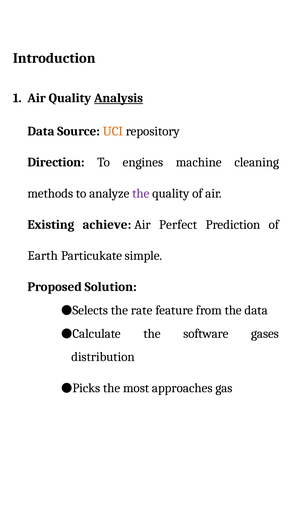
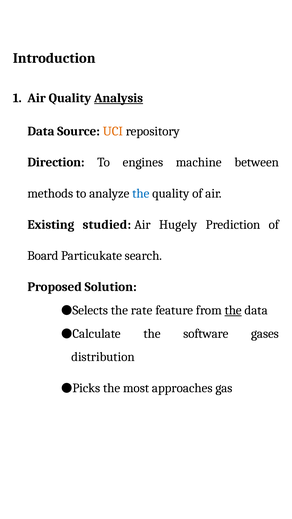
cleaning: cleaning -> between (257, 162)
the colour: purple -> blue (141, 193)
achieve: achieve -> studied (107, 225)
Perfect: Perfect -> Hugely (178, 225)
Earth: Earth -> Board (43, 256)
simple: simple -> search (143, 256)
the underline: none -> present (233, 310)
